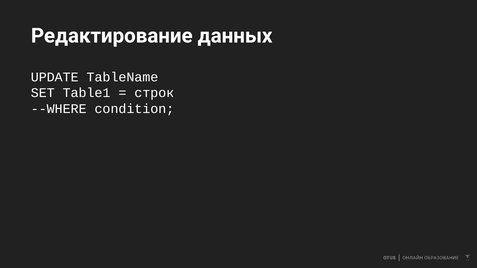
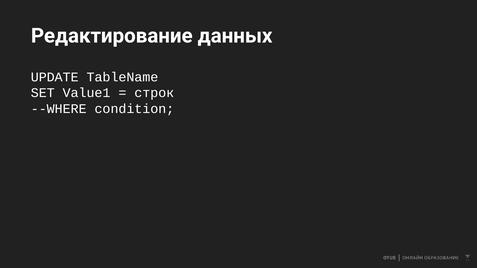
Table1: Table1 -> Value1 (87, 93)
